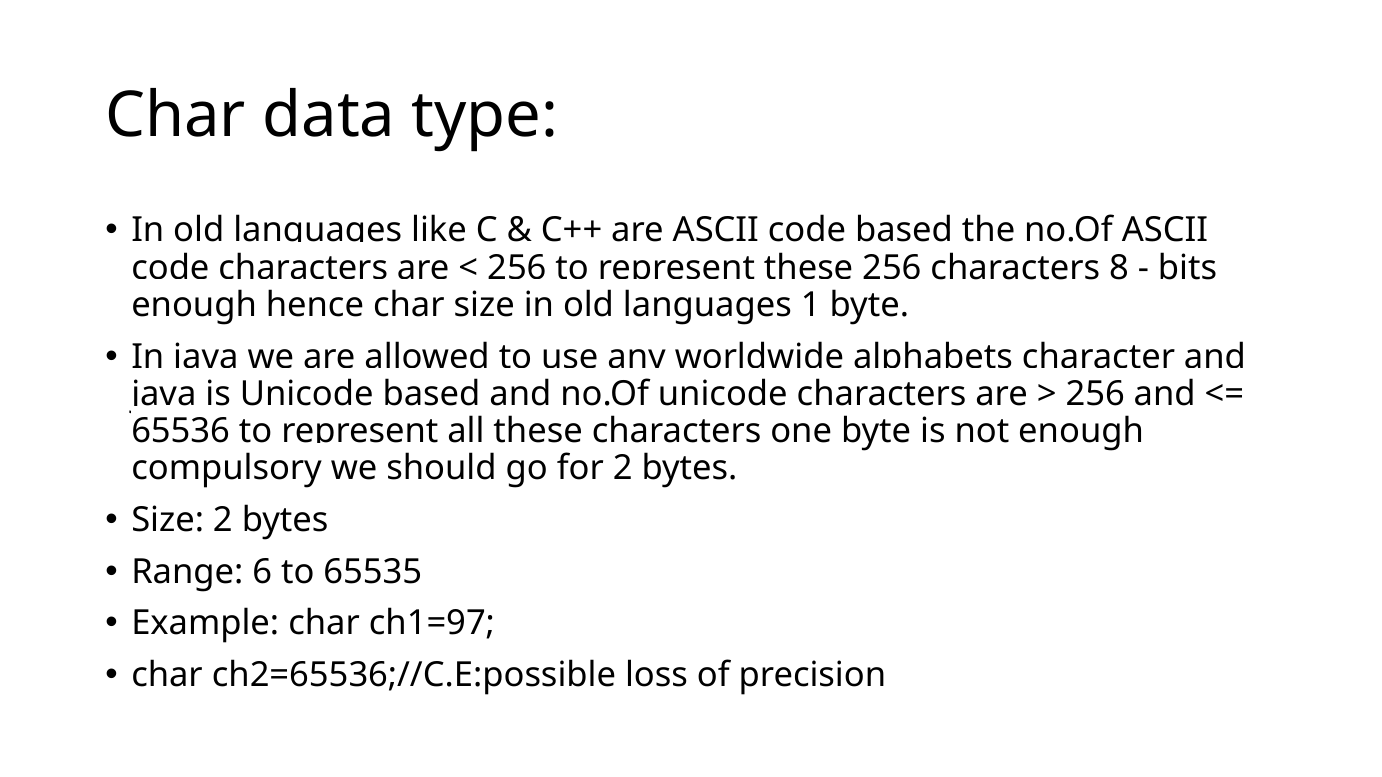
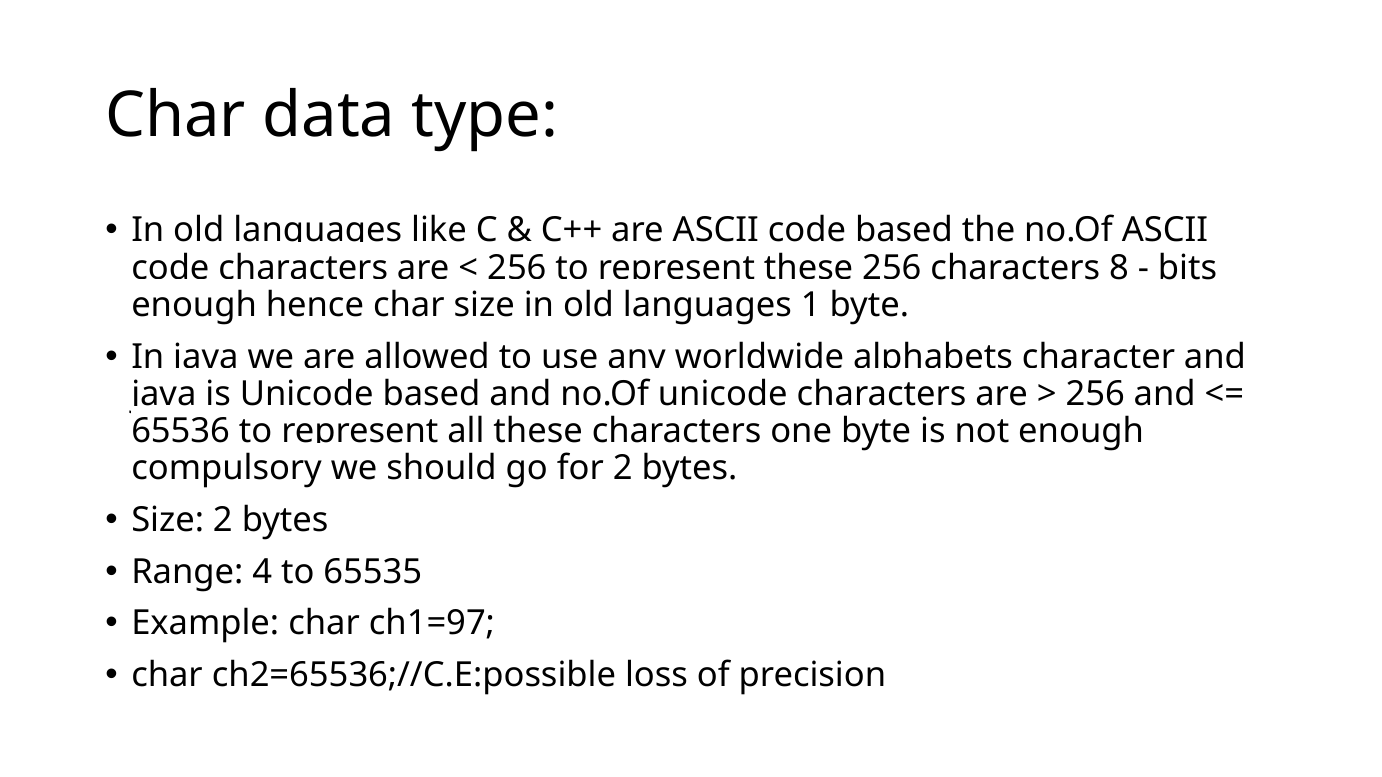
6: 6 -> 4 (262, 572)
